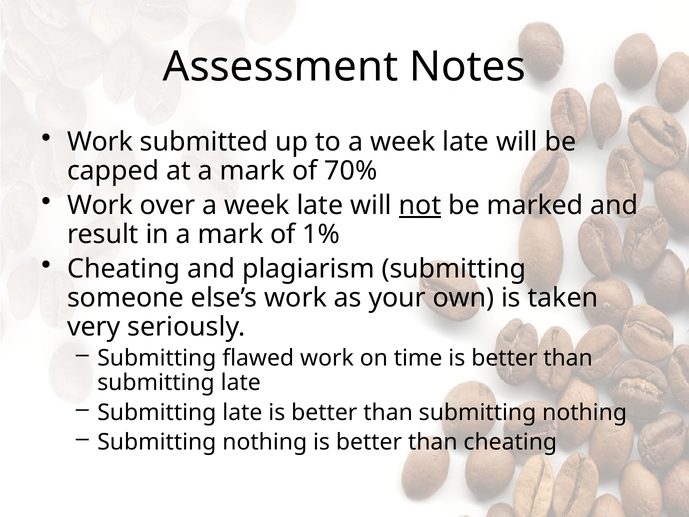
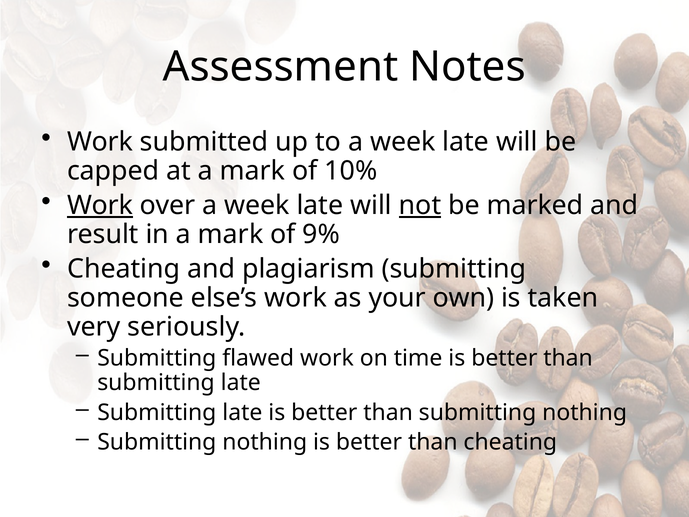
70%: 70% -> 10% (351, 171)
Work underline: none -> present (100, 205)
1%: 1% -> 9% (321, 234)
